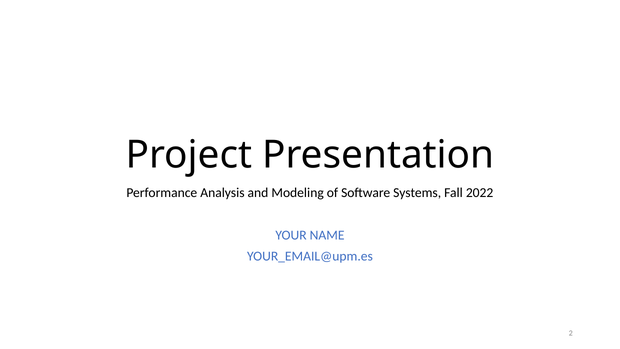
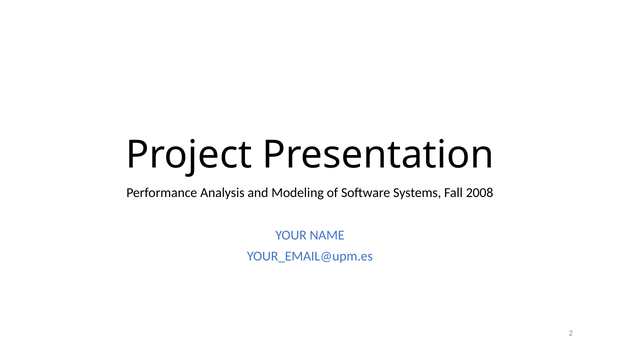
2022: 2022 -> 2008 (480, 193)
